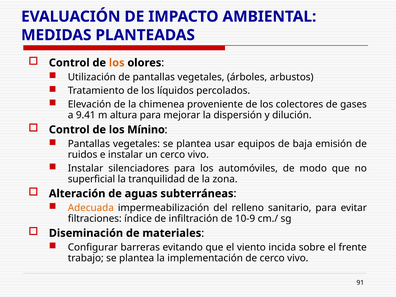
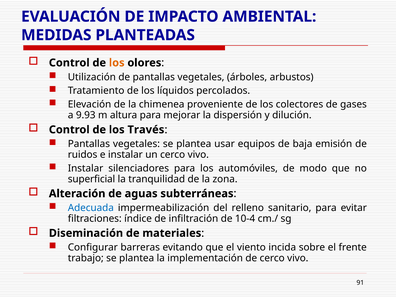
9.41: 9.41 -> 9.93 (86, 115)
Mínino: Mínino -> Través (146, 130)
Adecuada colour: orange -> blue (91, 208)
10-9: 10-9 -> 10-4 (245, 219)
